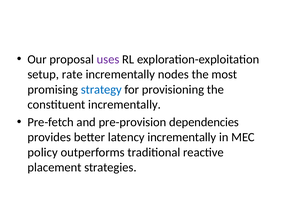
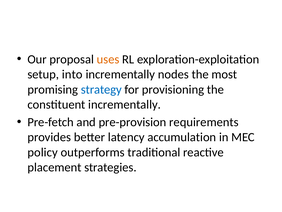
uses colour: purple -> orange (108, 59)
rate: rate -> into (72, 74)
dependencies: dependencies -> requirements (204, 122)
latency incrementally: incrementally -> accumulation (182, 137)
